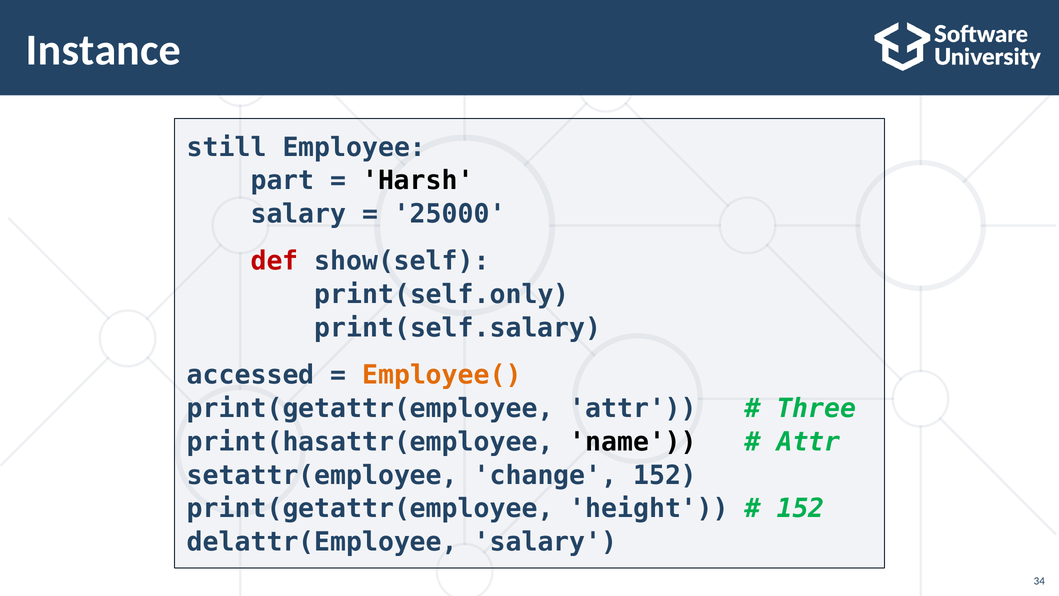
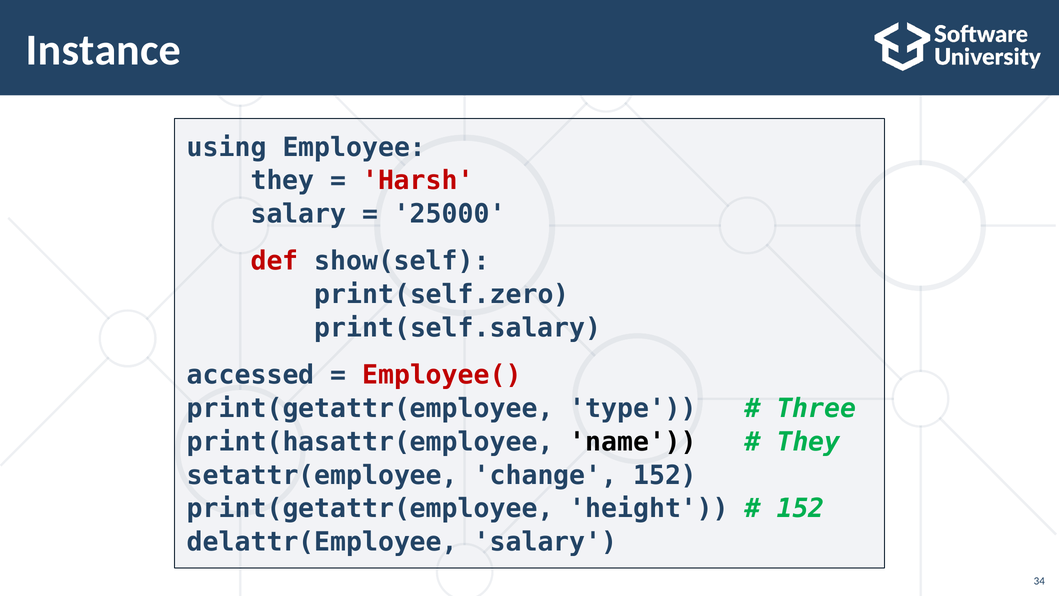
still: still -> using (227, 147)
part: part -> they (282, 181)
Harsh colour: black -> red (418, 181)
print(self.only: print(self.only -> print(self.zero (442, 294)
Employee( colour: orange -> red (442, 375)
print(getattr(employee attr: attr -> type (633, 408)
Attr: Attr -> They (808, 442)
